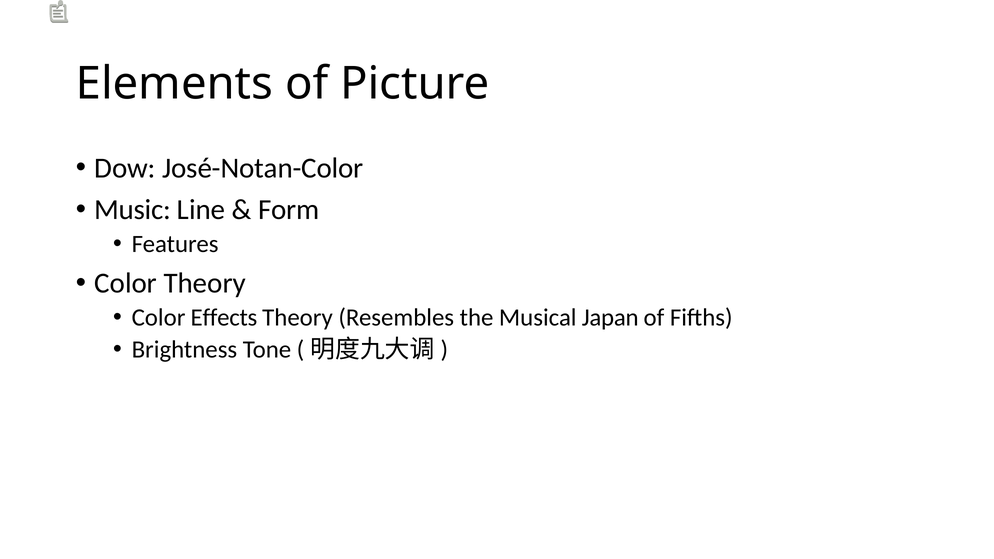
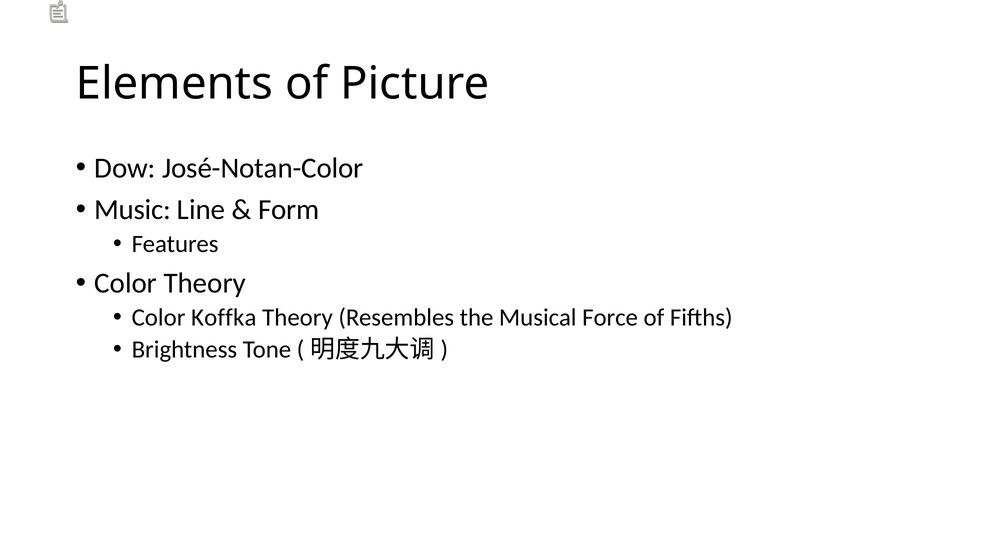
Effects: Effects -> Koffka (224, 318)
Japan: Japan -> Force (610, 318)
